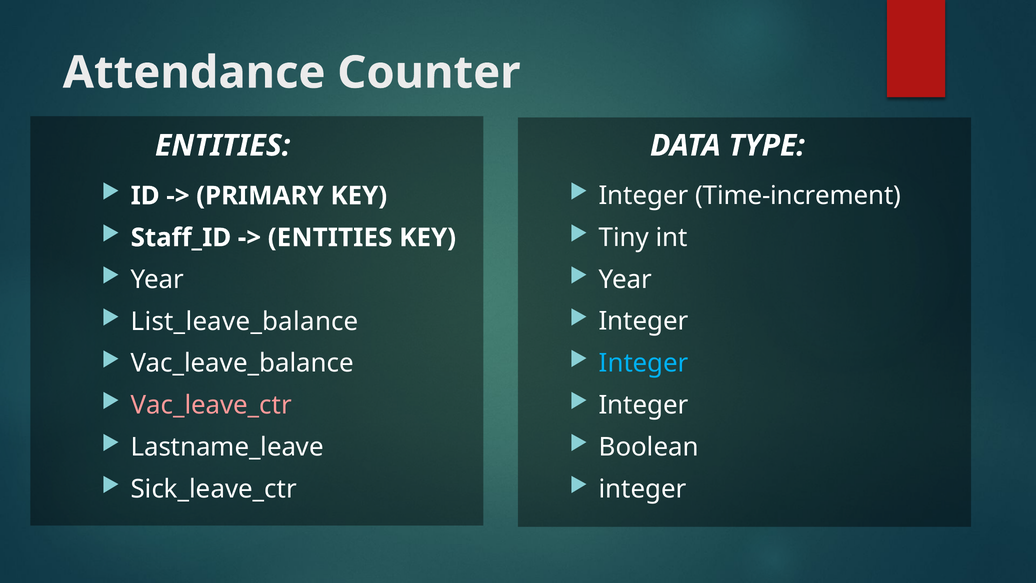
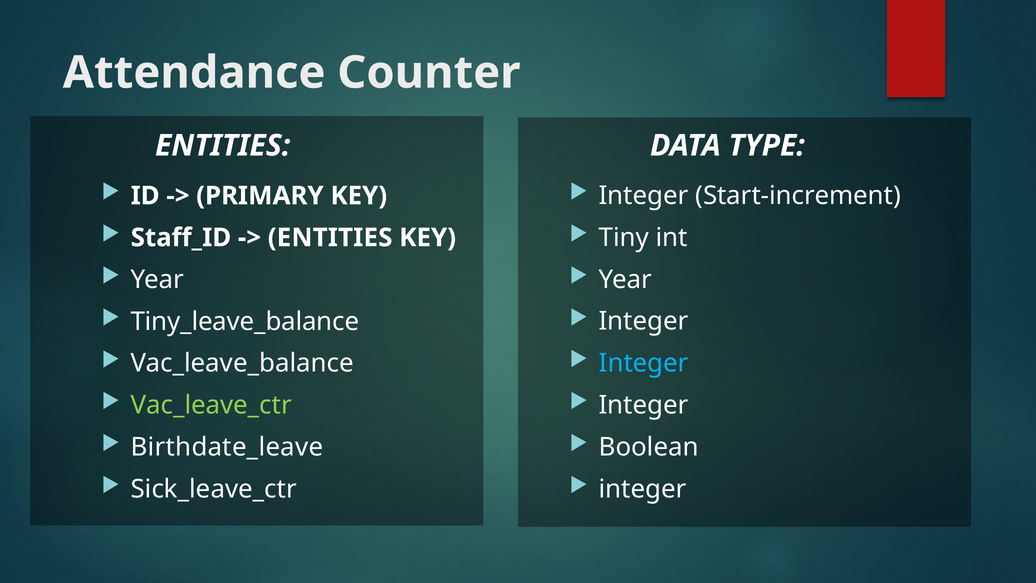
Time-increment: Time-increment -> Start-increment (798, 196)
List_leave_balance: List_leave_balance -> Tiny_leave_balance (245, 321)
Vac_leave_ctr colour: pink -> light green (211, 405)
Lastname_leave: Lastname_leave -> Birthdate_leave (227, 447)
